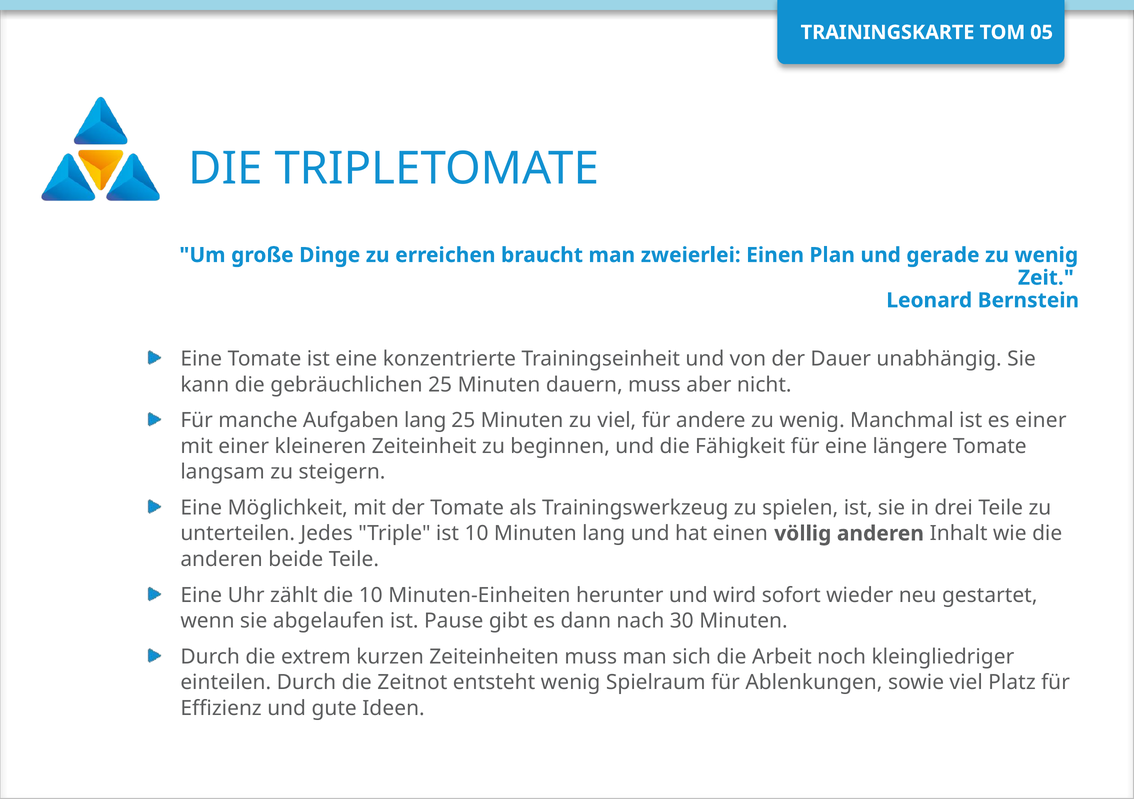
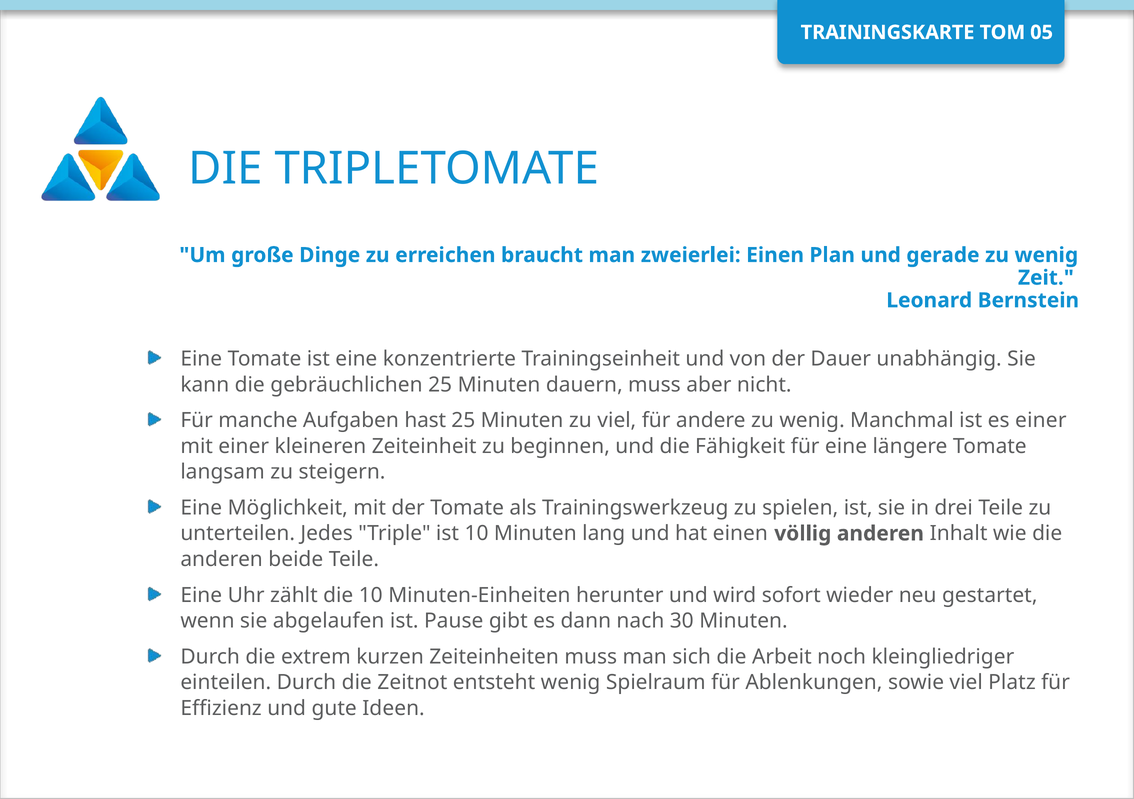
Aufgaben lang: lang -> hast (425, 421)
